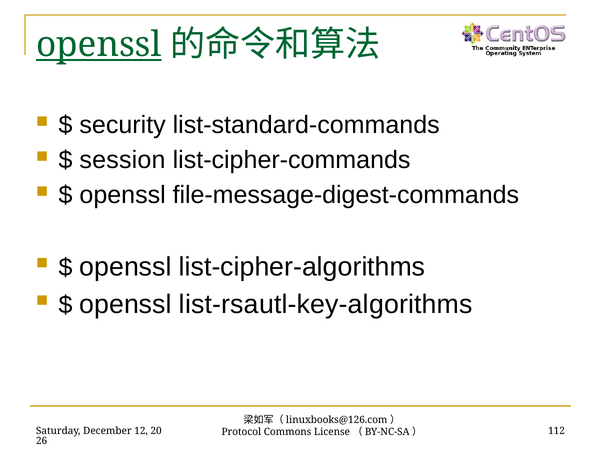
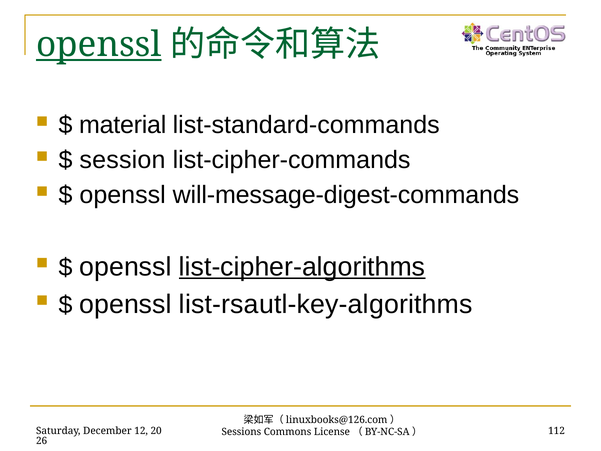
security: security -> material (123, 125)
file-message-digest-commands: file-message-digest-commands -> will-message-digest-commands (346, 195)
list-cipher-algorithms underline: none -> present (302, 267)
Protocol: Protocol -> Sessions (241, 432)
